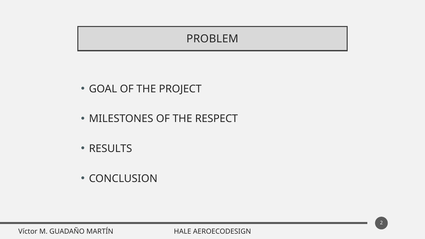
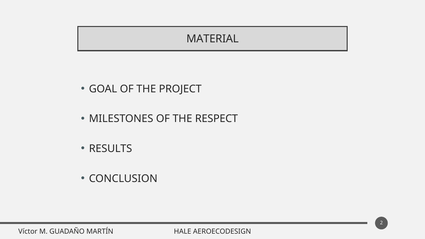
PROBLEM: PROBLEM -> MATERIAL (213, 39)
